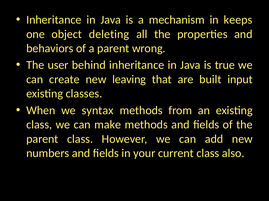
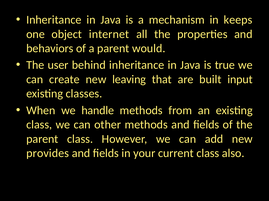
deleting: deleting -> internet (109, 34)
wrong: wrong -> would (149, 49)
syntax: syntax -> handle (98, 111)
make: make -> other (108, 125)
numbers: numbers -> provides (48, 154)
